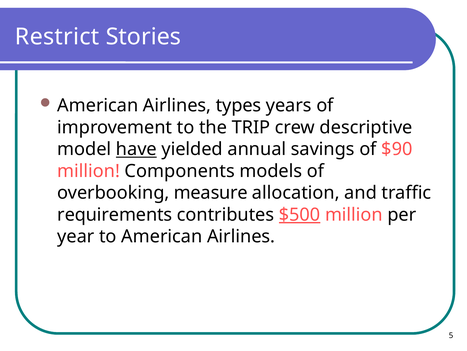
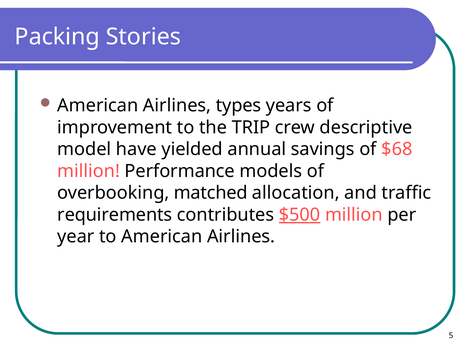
Restrict: Restrict -> Packing (57, 37)
have underline: present -> none (136, 149)
$90: $90 -> $68 (397, 149)
Components: Components -> Performance (180, 171)
measure: measure -> matched (211, 193)
